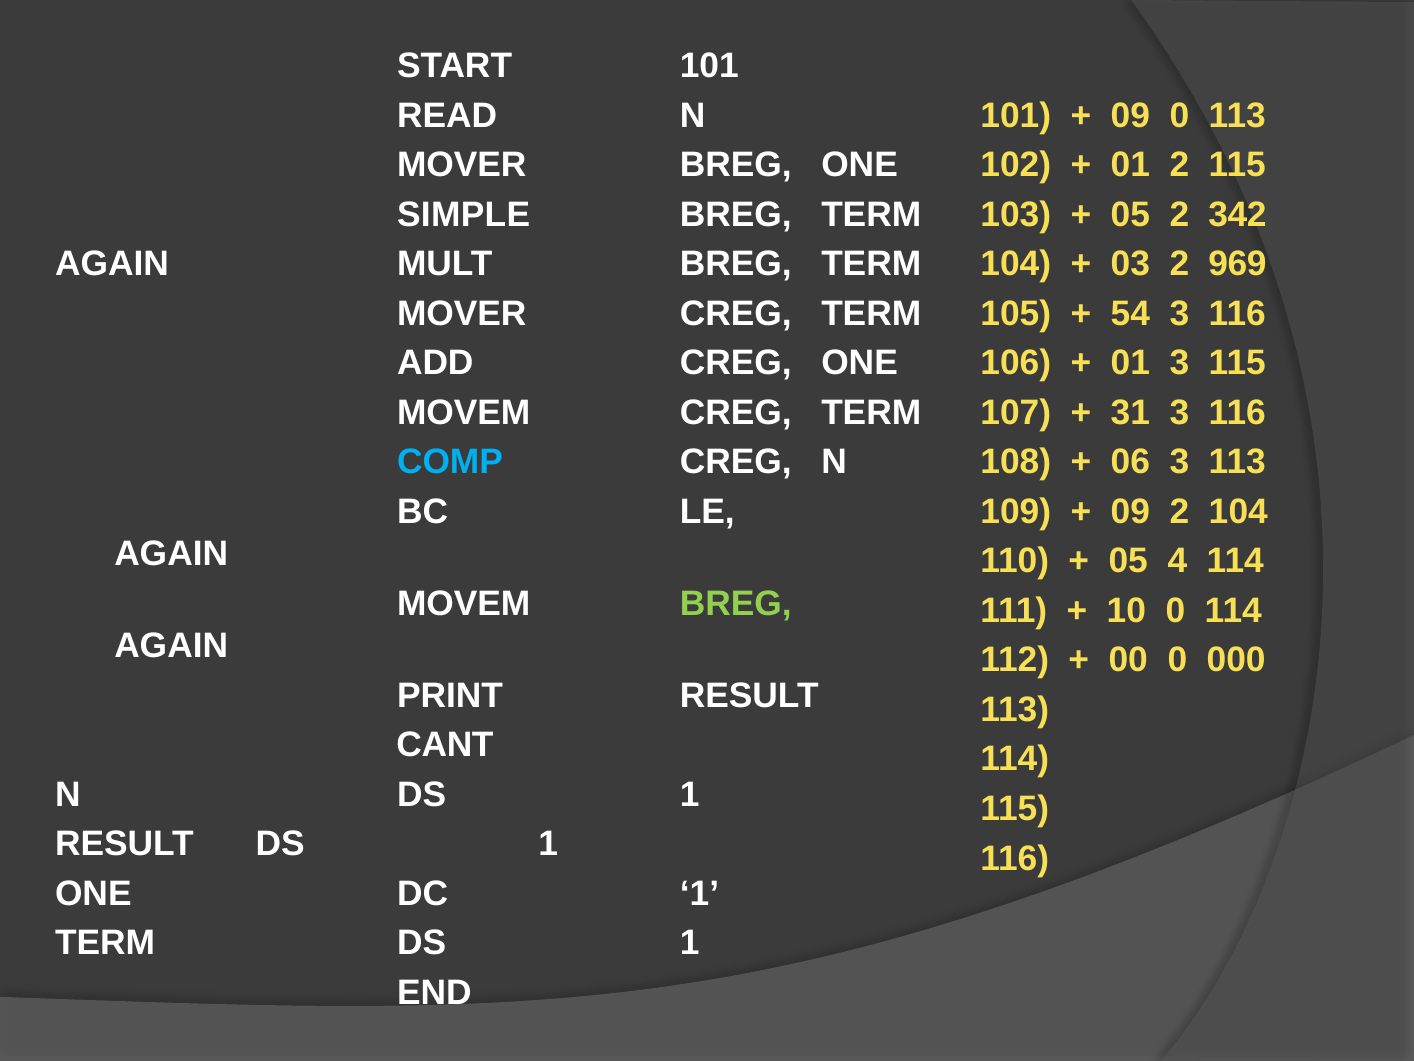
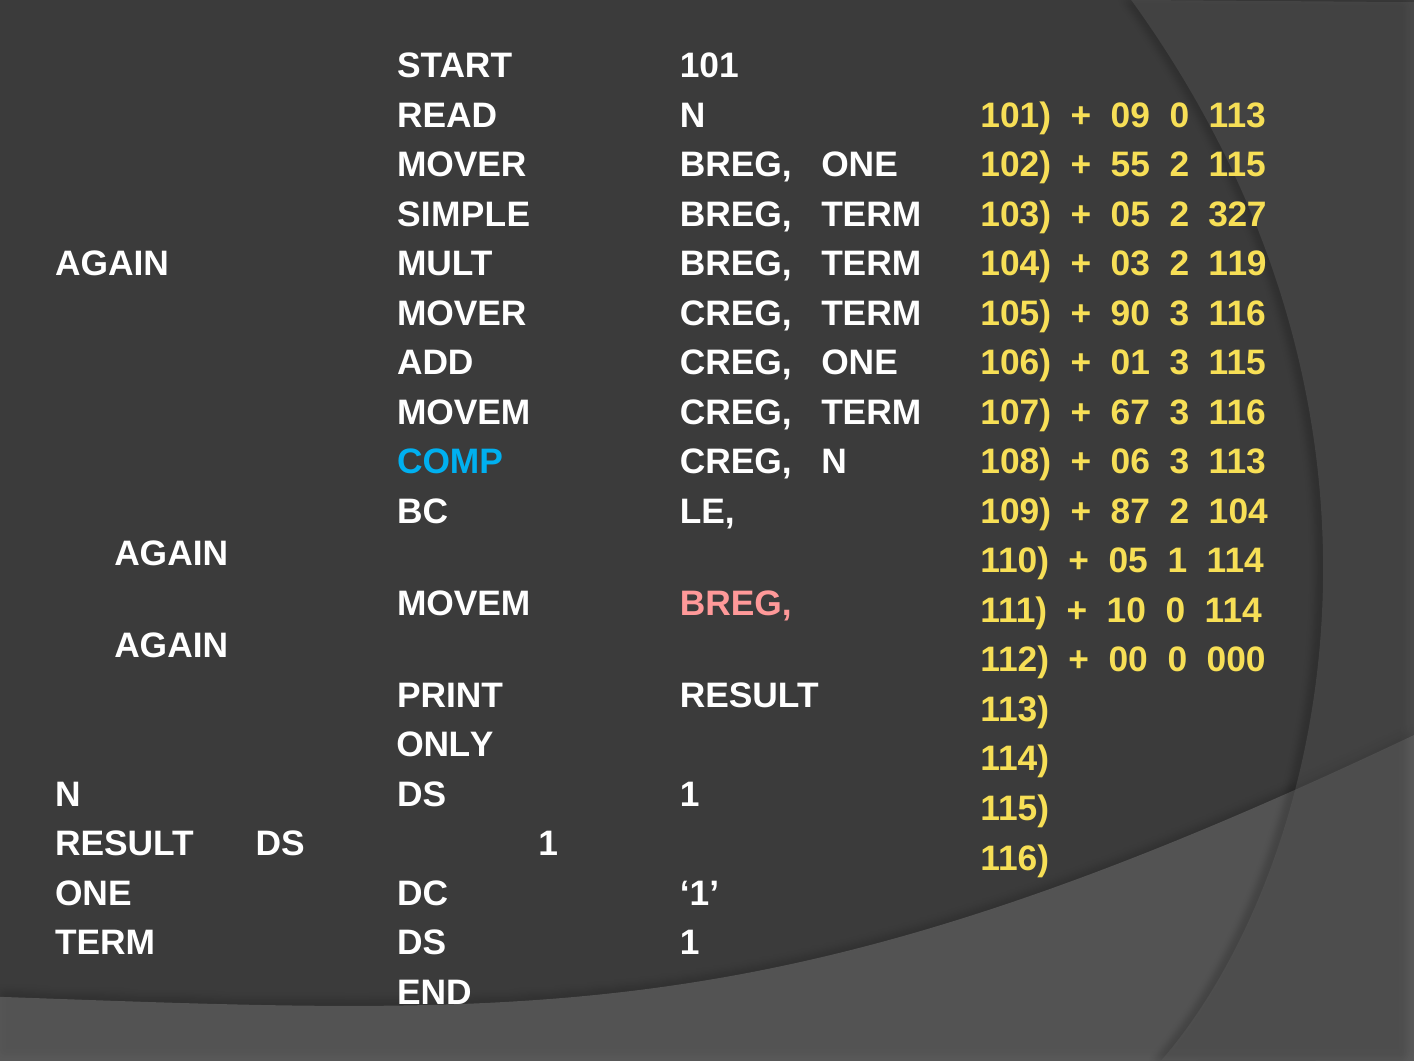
01: 01 -> 55 (1130, 165)
342: 342 -> 327 (1237, 215)
969: 969 -> 119 (1237, 264)
54: 54 -> 90 (1130, 314)
31: 31 -> 67 (1130, 413)
09: 09 -> 87 (1130, 512)
05 4: 4 -> 1 (1177, 561)
BREG colour: light green -> pink (736, 603)
CANT: CANT -> ONLY (445, 745)
